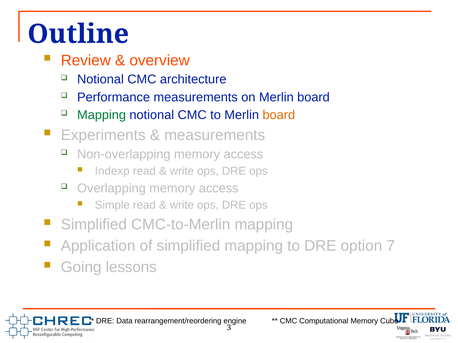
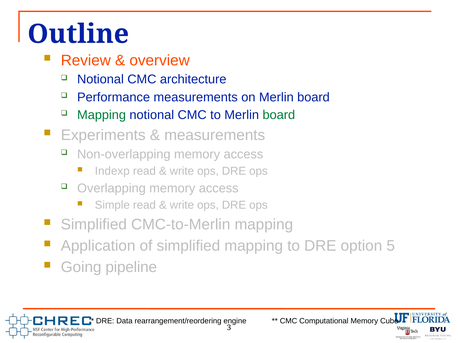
board colour: orange -> green (279, 115)
7: 7 -> 5 (391, 246)
lessons: lessons -> pipeline (131, 268)
